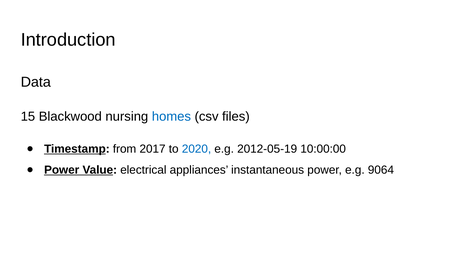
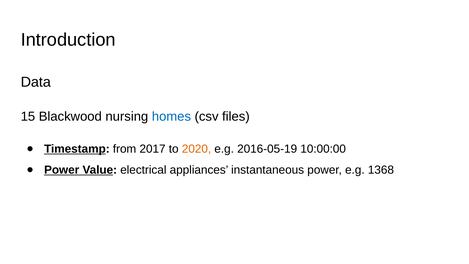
2020 colour: blue -> orange (197, 149)
2012-05-19: 2012-05-19 -> 2016-05-19 (267, 149)
9064: 9064 -> 1368 (381, 170)
